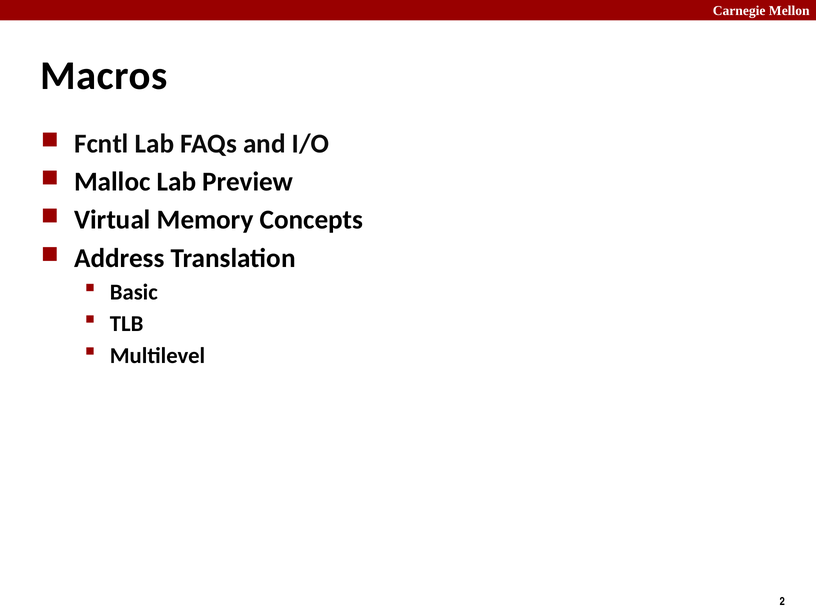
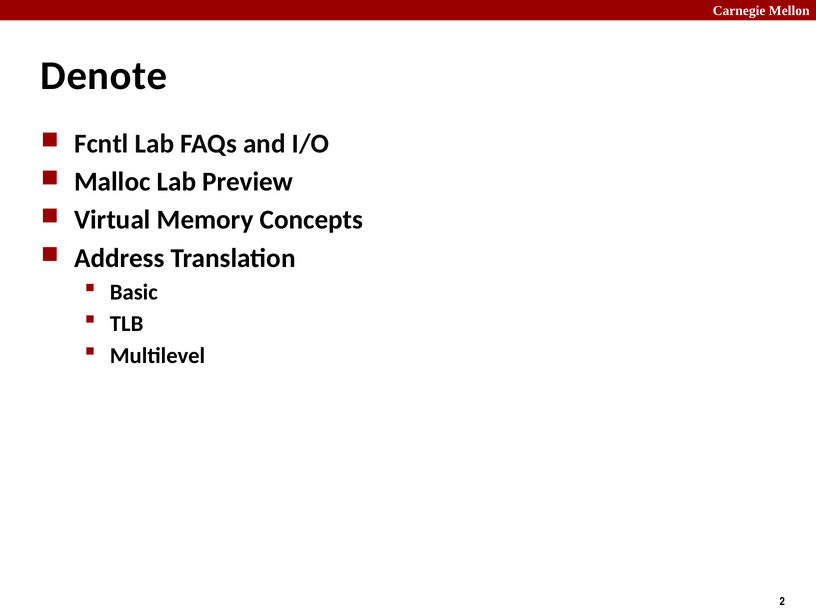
Macros: Macros -> Denote (104, 76)
